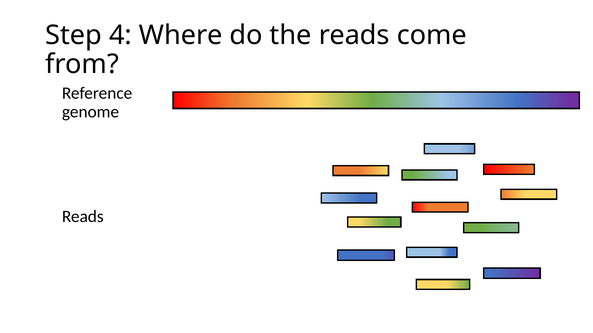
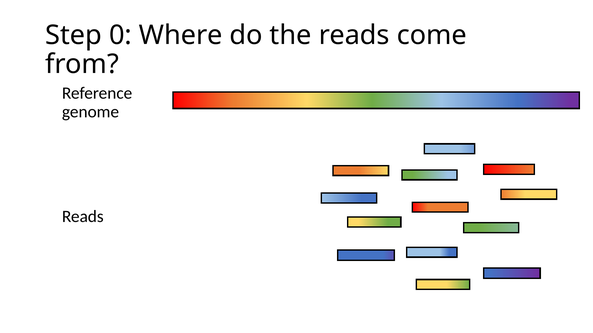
4: 4 -> 0 (120, 35)
